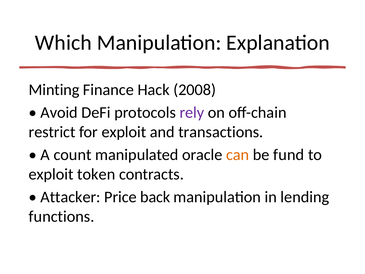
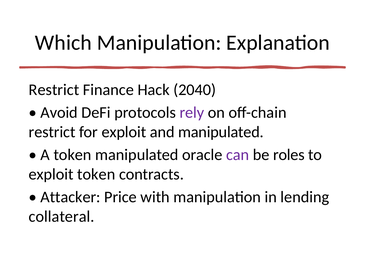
Minting: Minting -> Restrict (54, 90)
2008: 2008 -> 2040 (195, 90)
and transactions: transactions -> manipulated (221, 132)
A count: count -> token (73, 155)
can colour: orange -> purple (238, 155)
fund: fund -> roles (289, 155)
back: back -> with (155, 197)
functions: functions -> collateral (62, 216)
